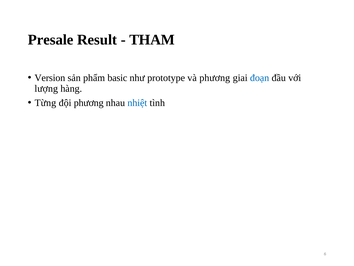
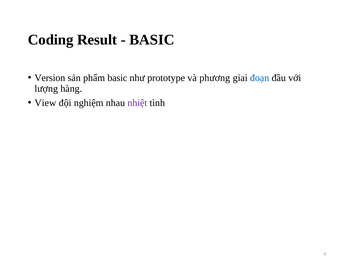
Presale: Presale -> Coding (51, 40)
THAM: THAM -> BASIC (152, 40)
Từng: Từng -> View (45, 103)
đội phương: phương -> nghiệm (89, 103)
nhiệt colour: blue -> purple (137, 103)
